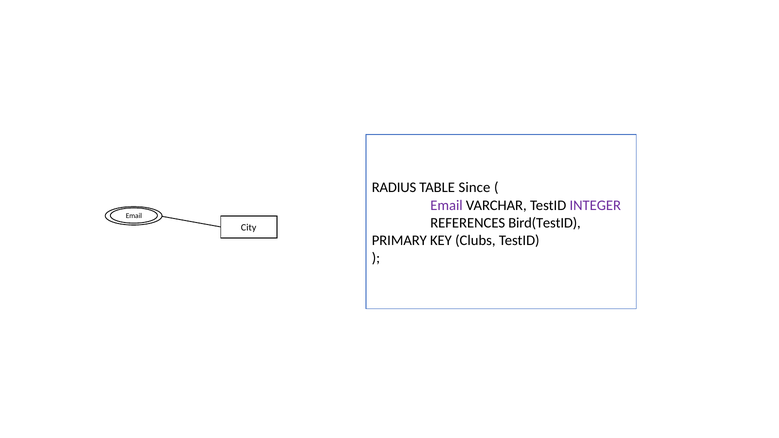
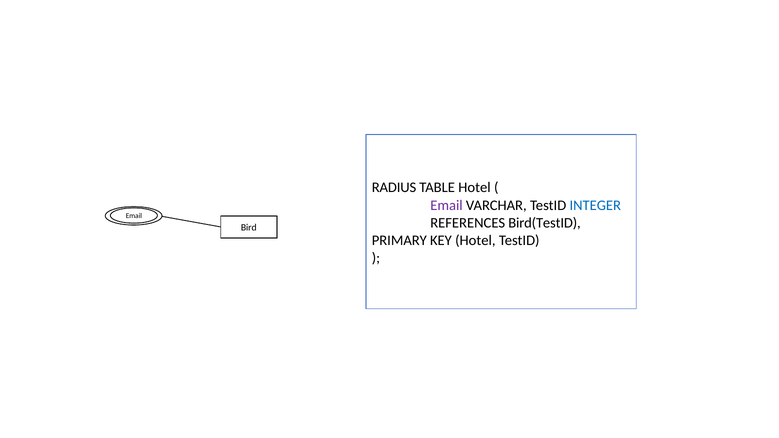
TABLE Since: Since -> Hotel (474, 188)
INTEGER colour: purple -> blue (595, 205)
City: City -> Bird (249, 228)
KEY Clubs: Clubs -> Hotel (475, 240)
